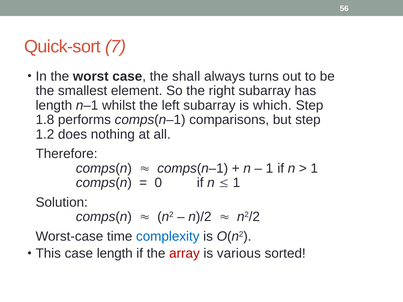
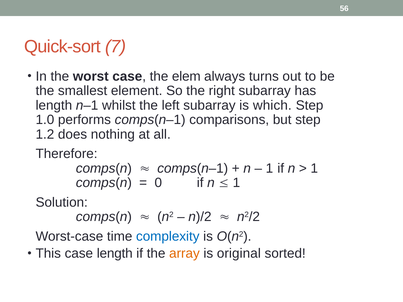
shall: shall -> elem (186, 76)
1.8: 1.8 -> 1.0 (45, 120)
array colour: red -> orange (184, 254)
various: various -> original (239, 254)
